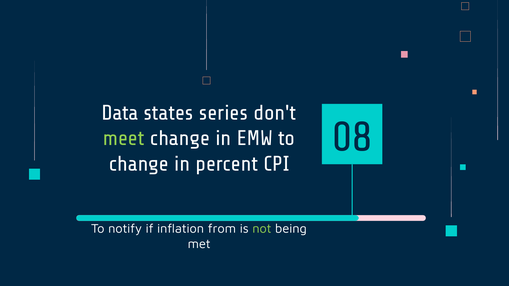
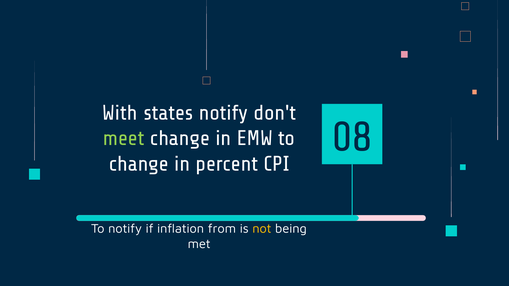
Data: Data -> With (120, 113)
states series: series -> notify (223, 113)
not colour: light green -> yellow (262, 229)
